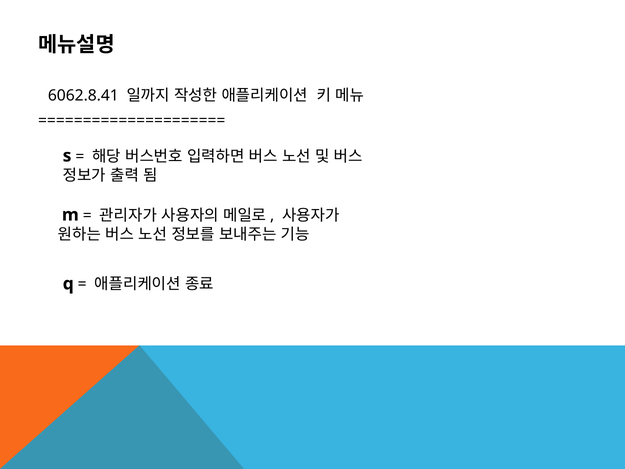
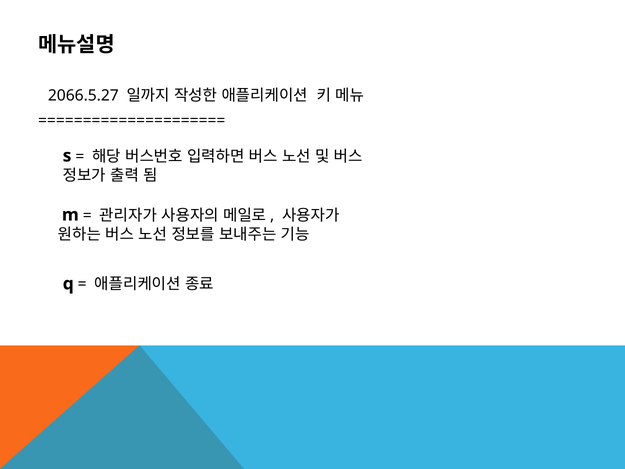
6062.8.41: 6062.8.41 -> 2066.5.27 (83, 95)
